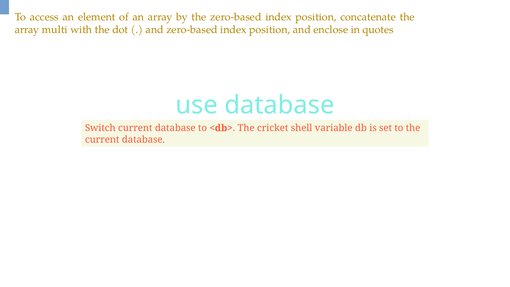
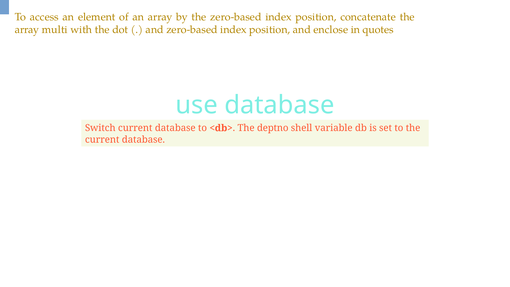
cricket: cricket -> deptno (273, 128)
